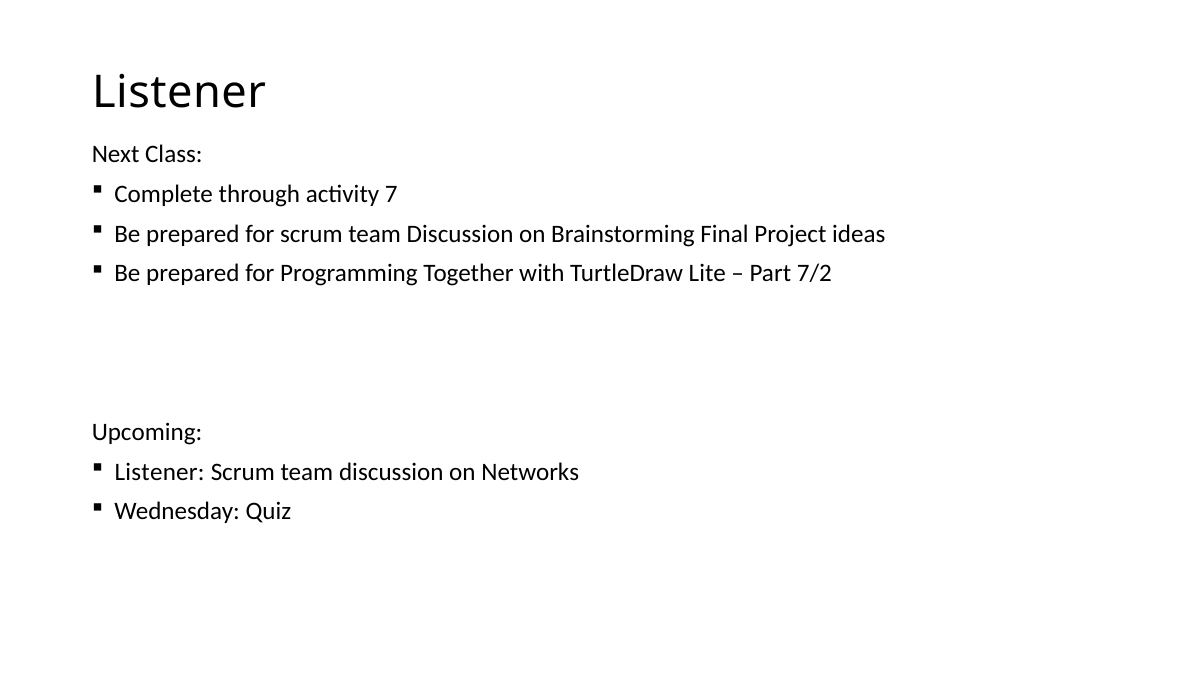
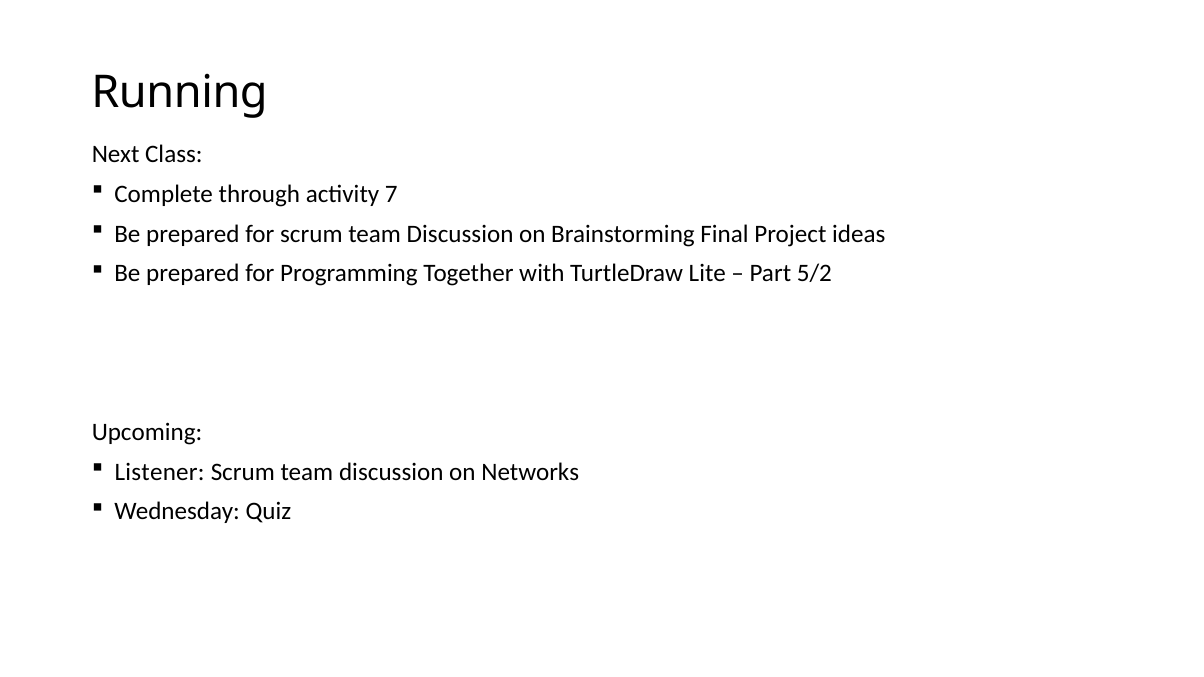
Listener: Listener -> Running (180, 92)
7/2: 7/2 -> 5/2 (814, 274)
